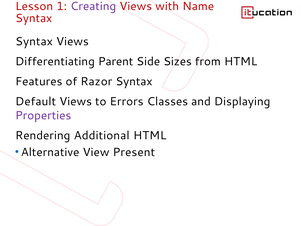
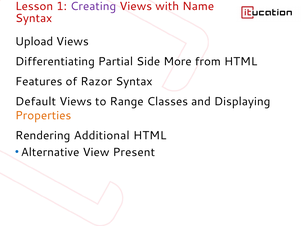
Syntax: Syntax -> Upload (34, 41)
Parent: Parent -> Partial (116, 61)
Sizes: Sizes -> More (177, 61)
Errors: Errors -> Range (127, 101)
Properties colour: purple -> orange (43, 115)
